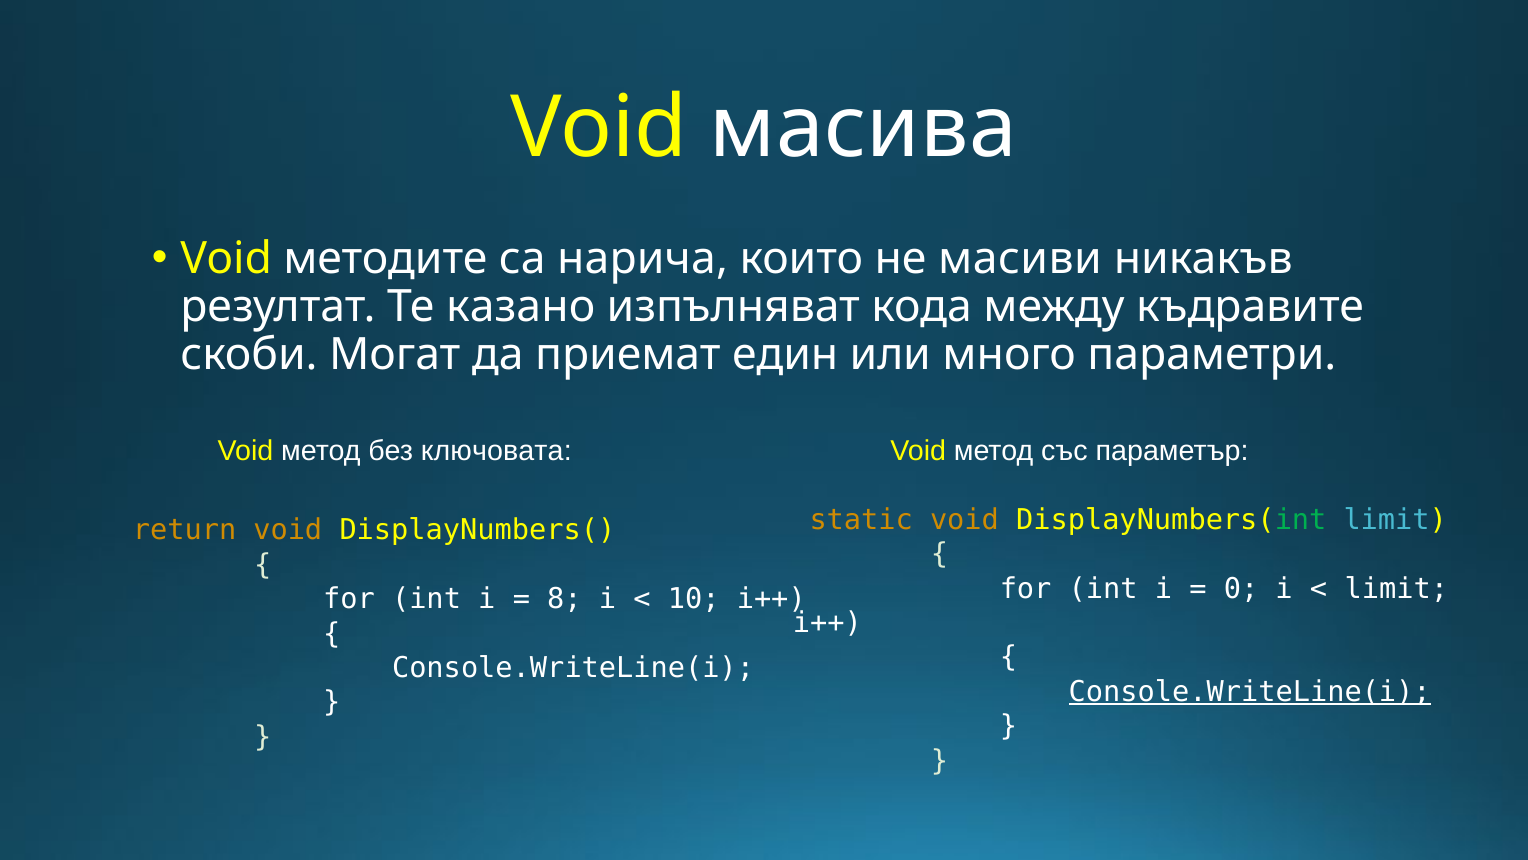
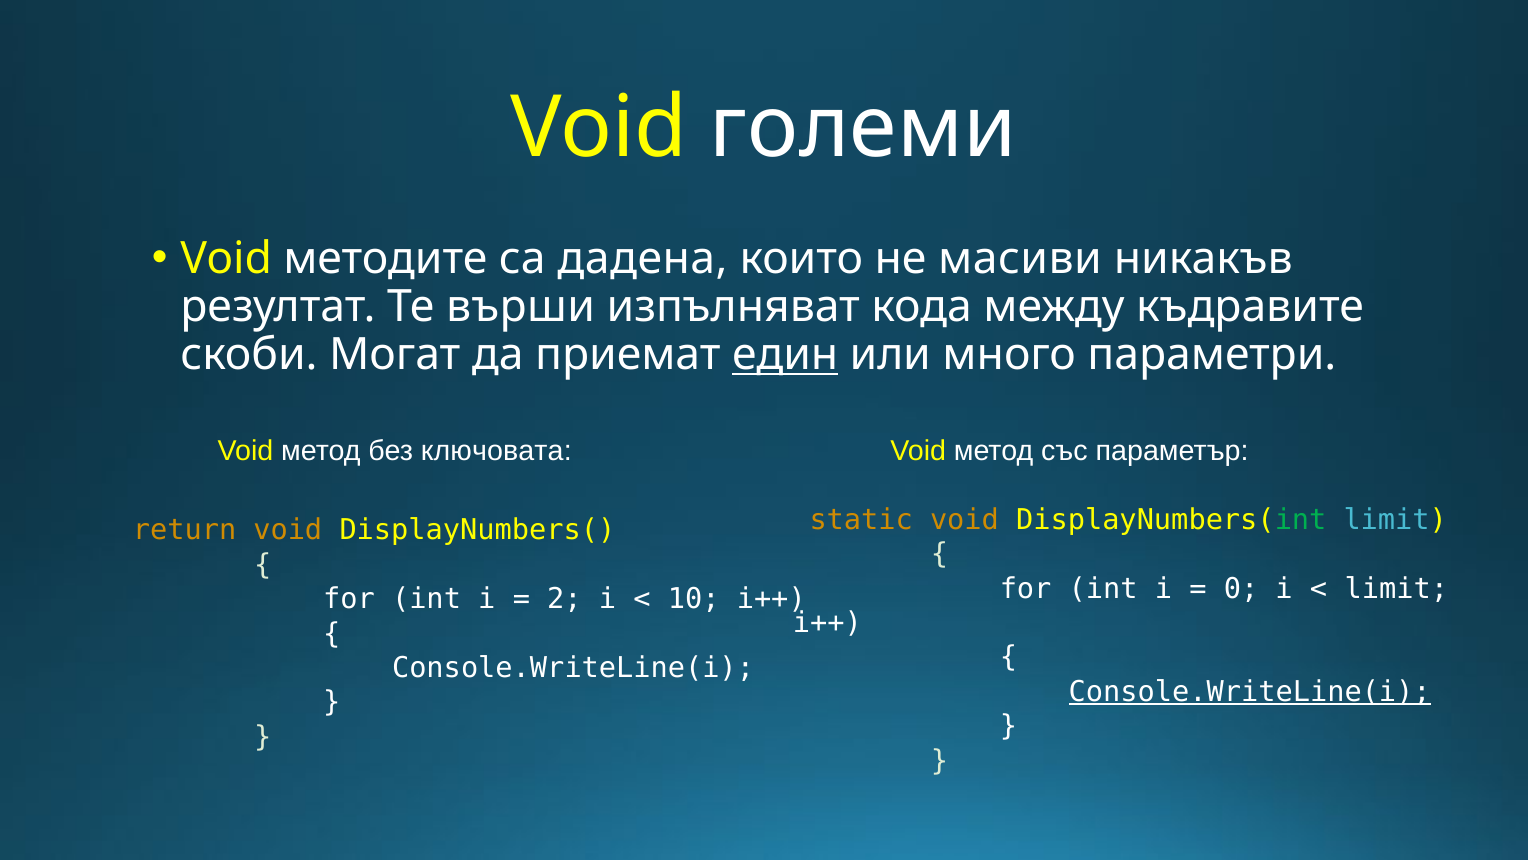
масива: масива -> големи (863, 128)
нарича: нарича -> дадена (642, 258)
казано: казано -> върши (521, 306)
един underline: none -> present (785, 355)
8: 8 -> 2 (564, 599)
